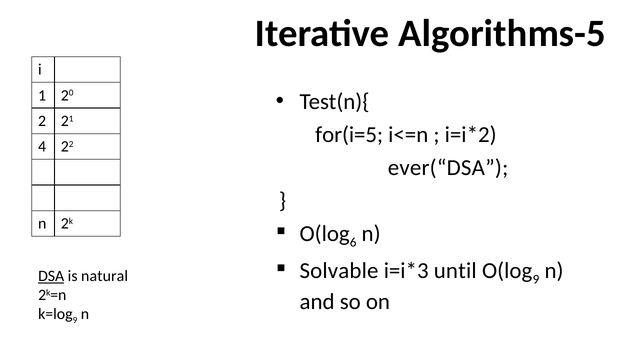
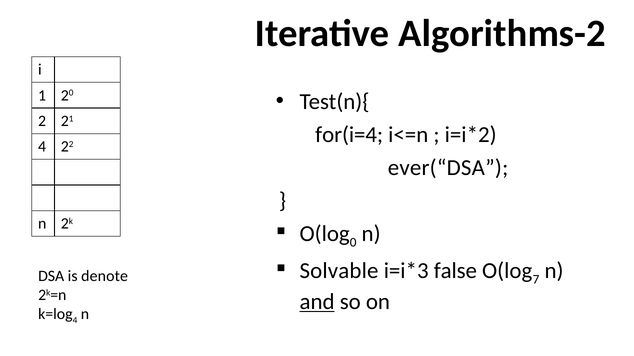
Algorithms-5: Algorithms-5 -> Algorithms-2 (502, 34)
for(i=5: for(i=5 -> for(i=4 (349, 135)
6: 6 -> 0 (353, 243)
until: until -> false (455, 271)
9: 9 -> 7 (536, 280)
DSA underline: present -> none (51, 277)
natural: natural -> denote (105, 277)
and underline: none -> present (317, 302)
9: 9 -> 4 (75, 321)
